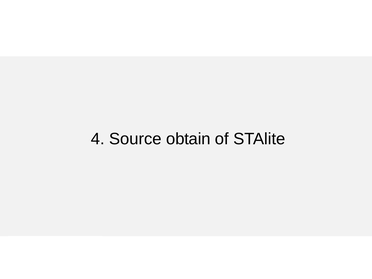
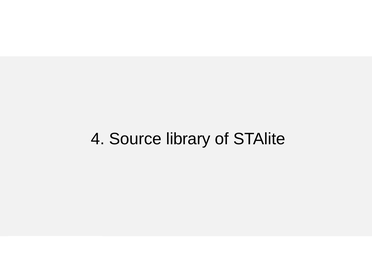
obtain: obtain -> library (188, 139)
